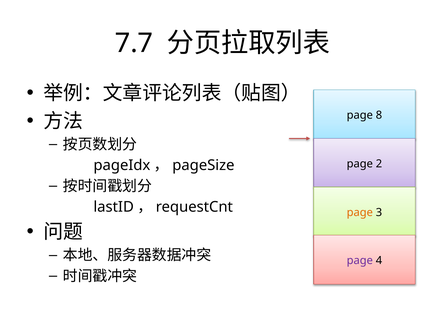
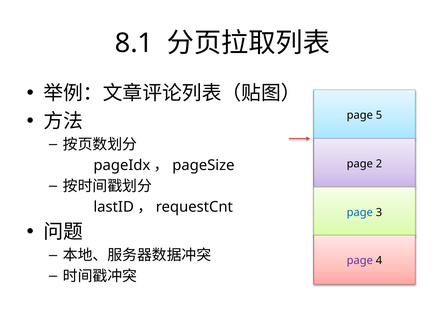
7.7: 7.7 -> 8.1 (134, 43)
8: 8 -> 5 (379, 115)
page colour: orange -> blue (360, 212)
